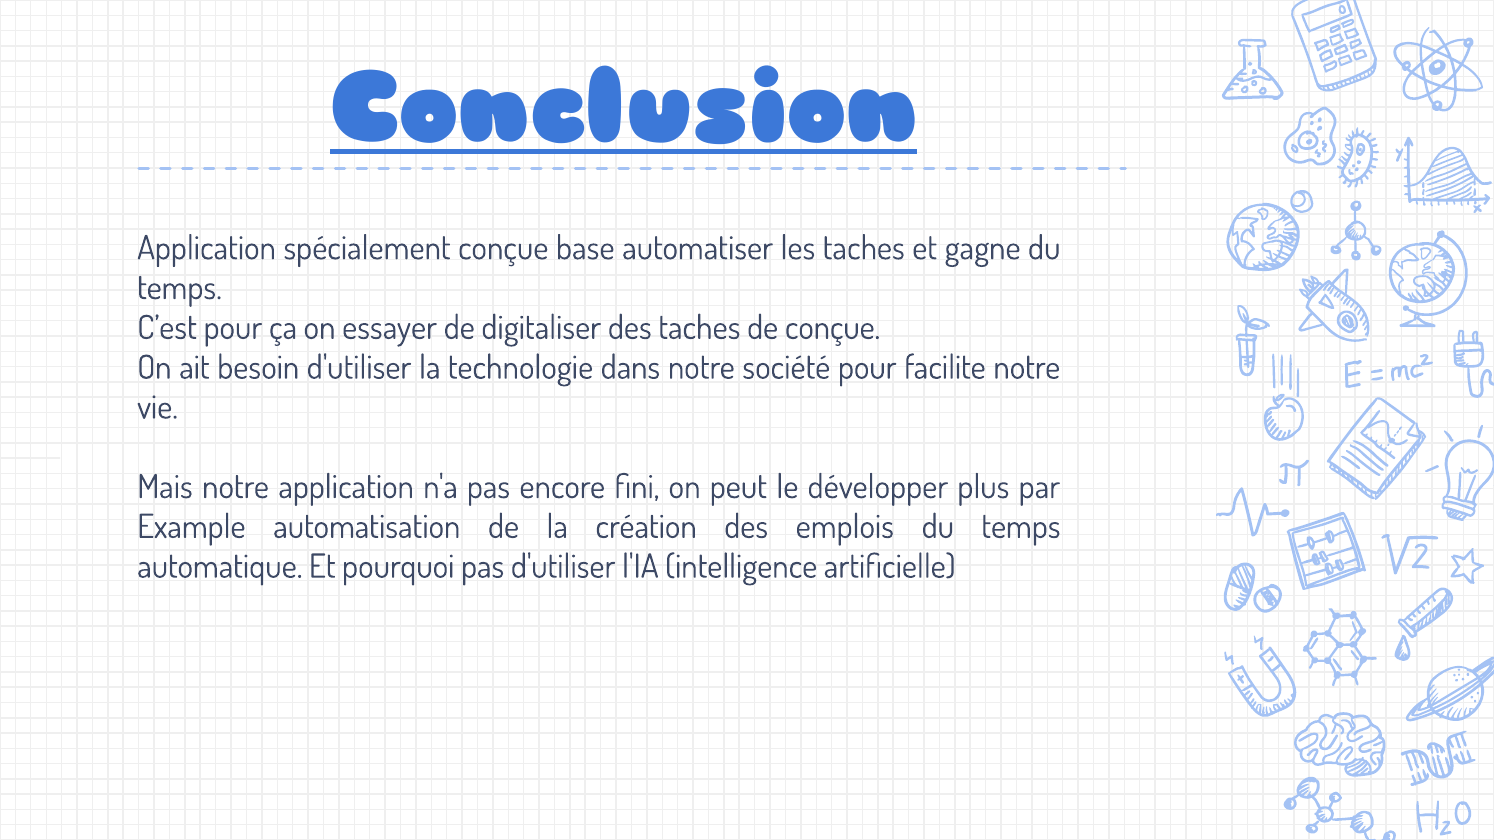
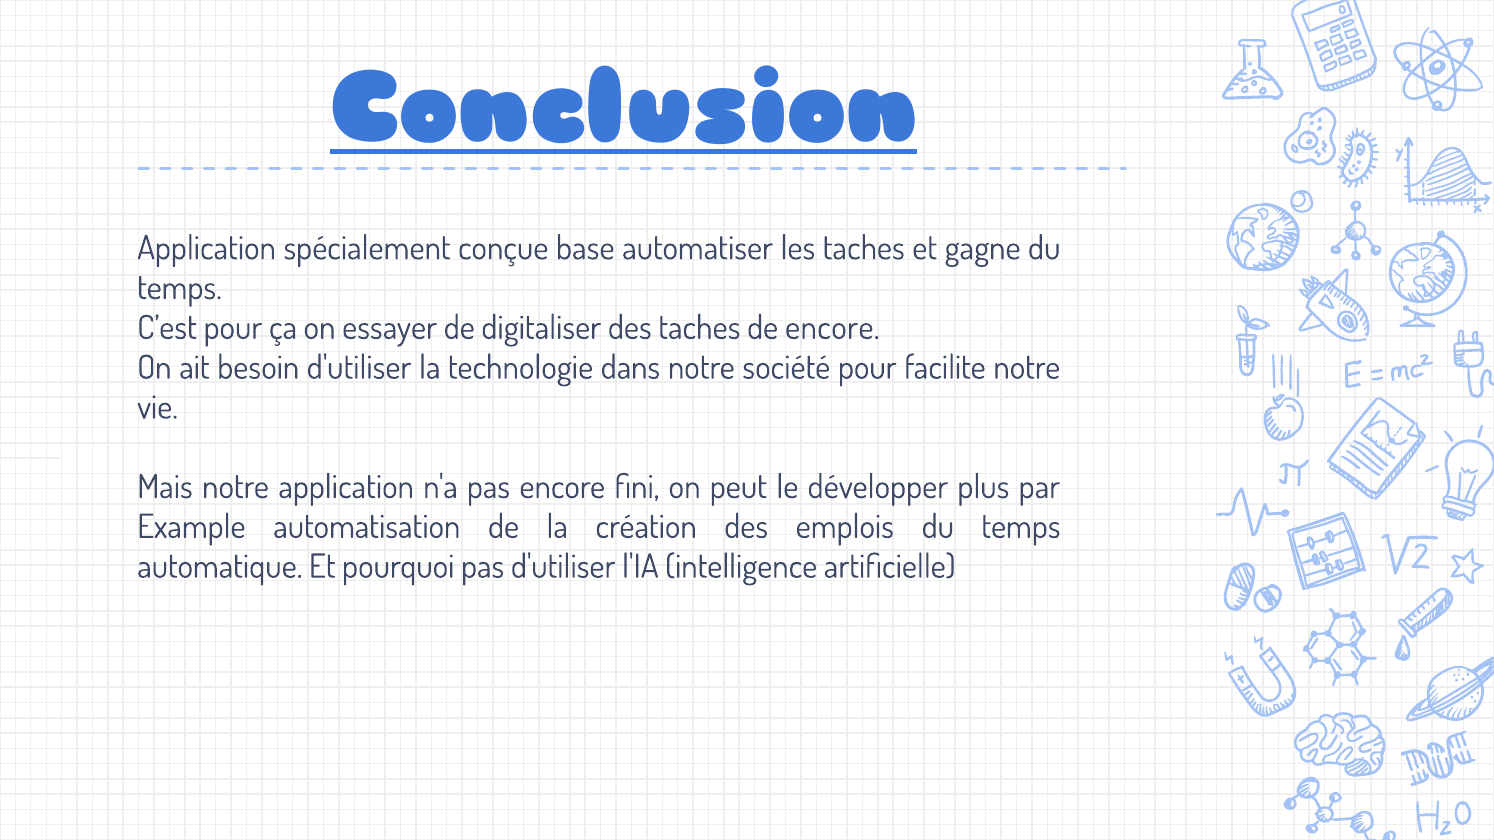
de conçue: conçue -> encore (832, 328)
